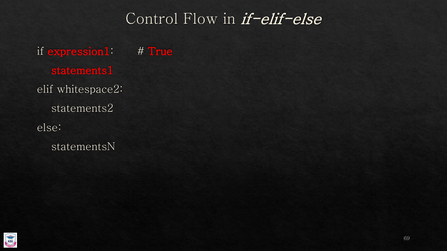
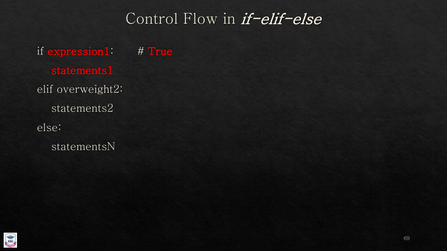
whitespace2: whitespace2 -> overweight2 (90, 90)
